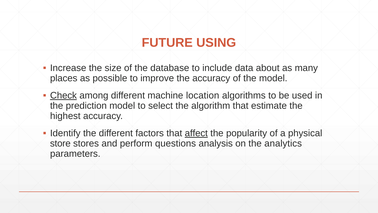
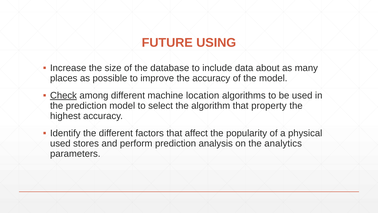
estimate: estimate -> property (269, 106)
affect underline: present -> none (196, 133)
store: store -> used (60, 143)
perform questions: questions -> prediction (176, 143)
